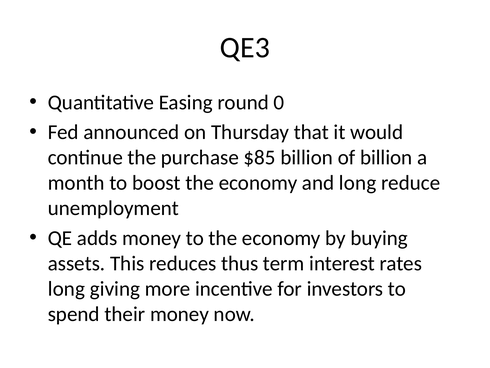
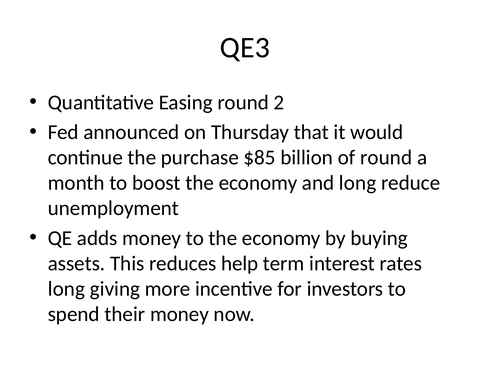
0: 0 -> 2 (279, 102)
of billion: billion -> round (386, 157)
thus: thus -> help (240, 263)
